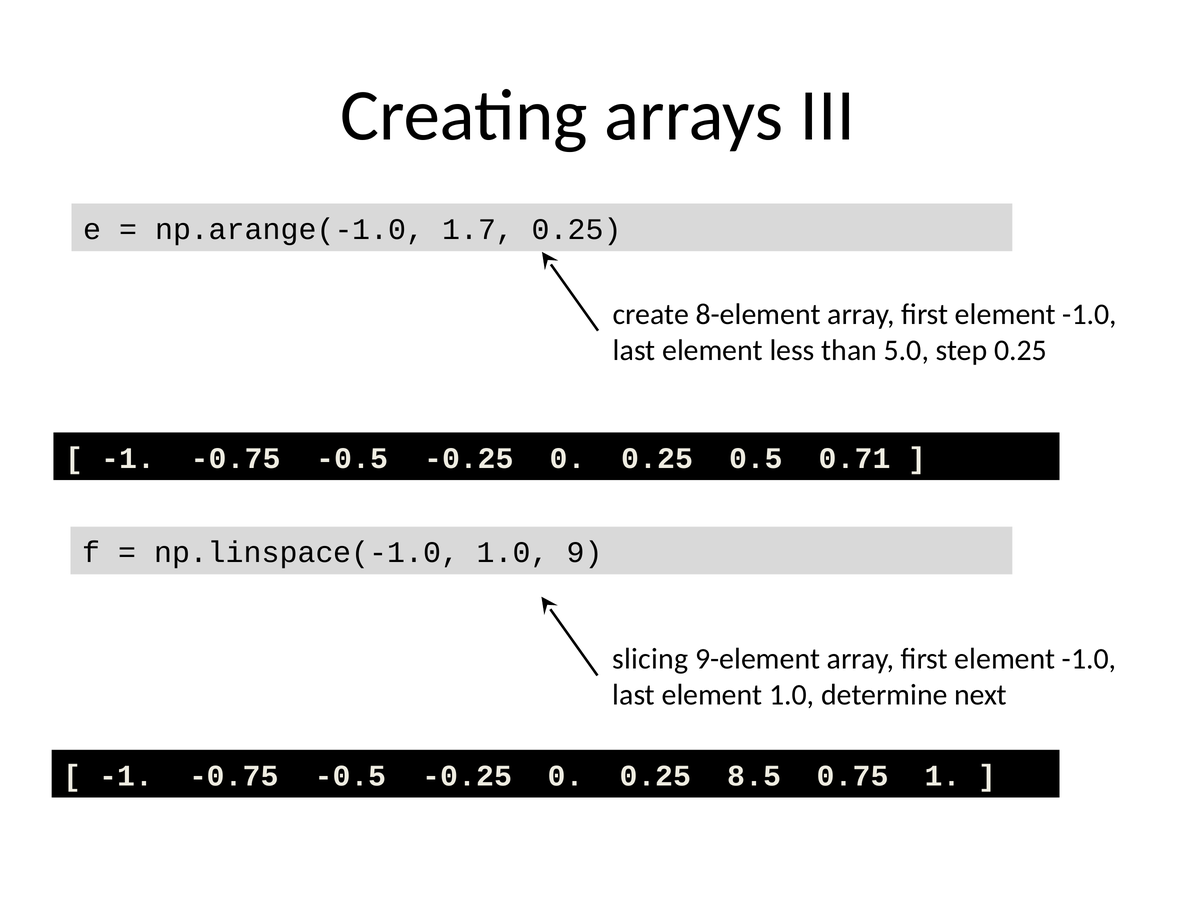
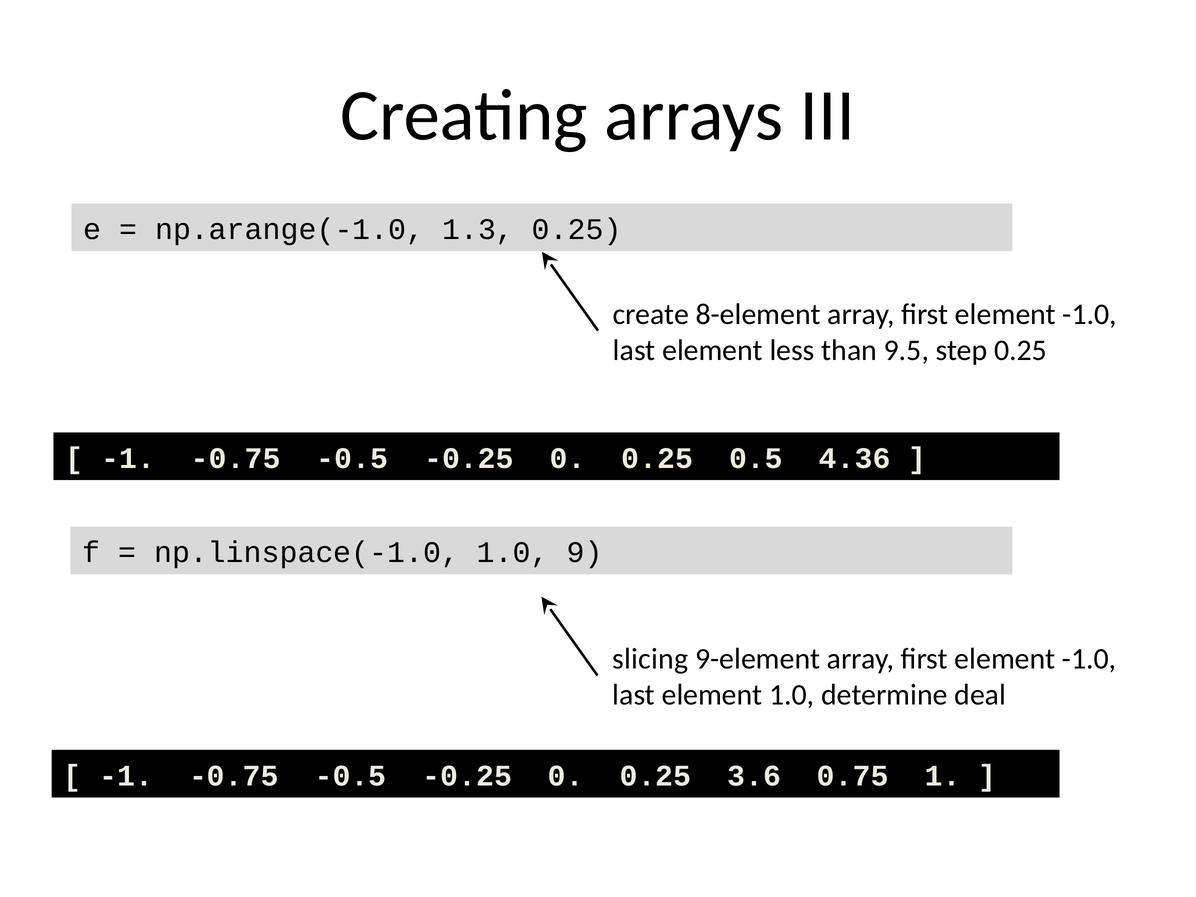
1.7: 1.7 -> 1.3 (478, 229)
5.0: 5.0 -> 9.5 (906, 350)
0.71: 0.71 -> 4.36 (855, 458)
next: next -> deal (980, 695)
8.5: 8.5 -> 3.6 (754, 776)
